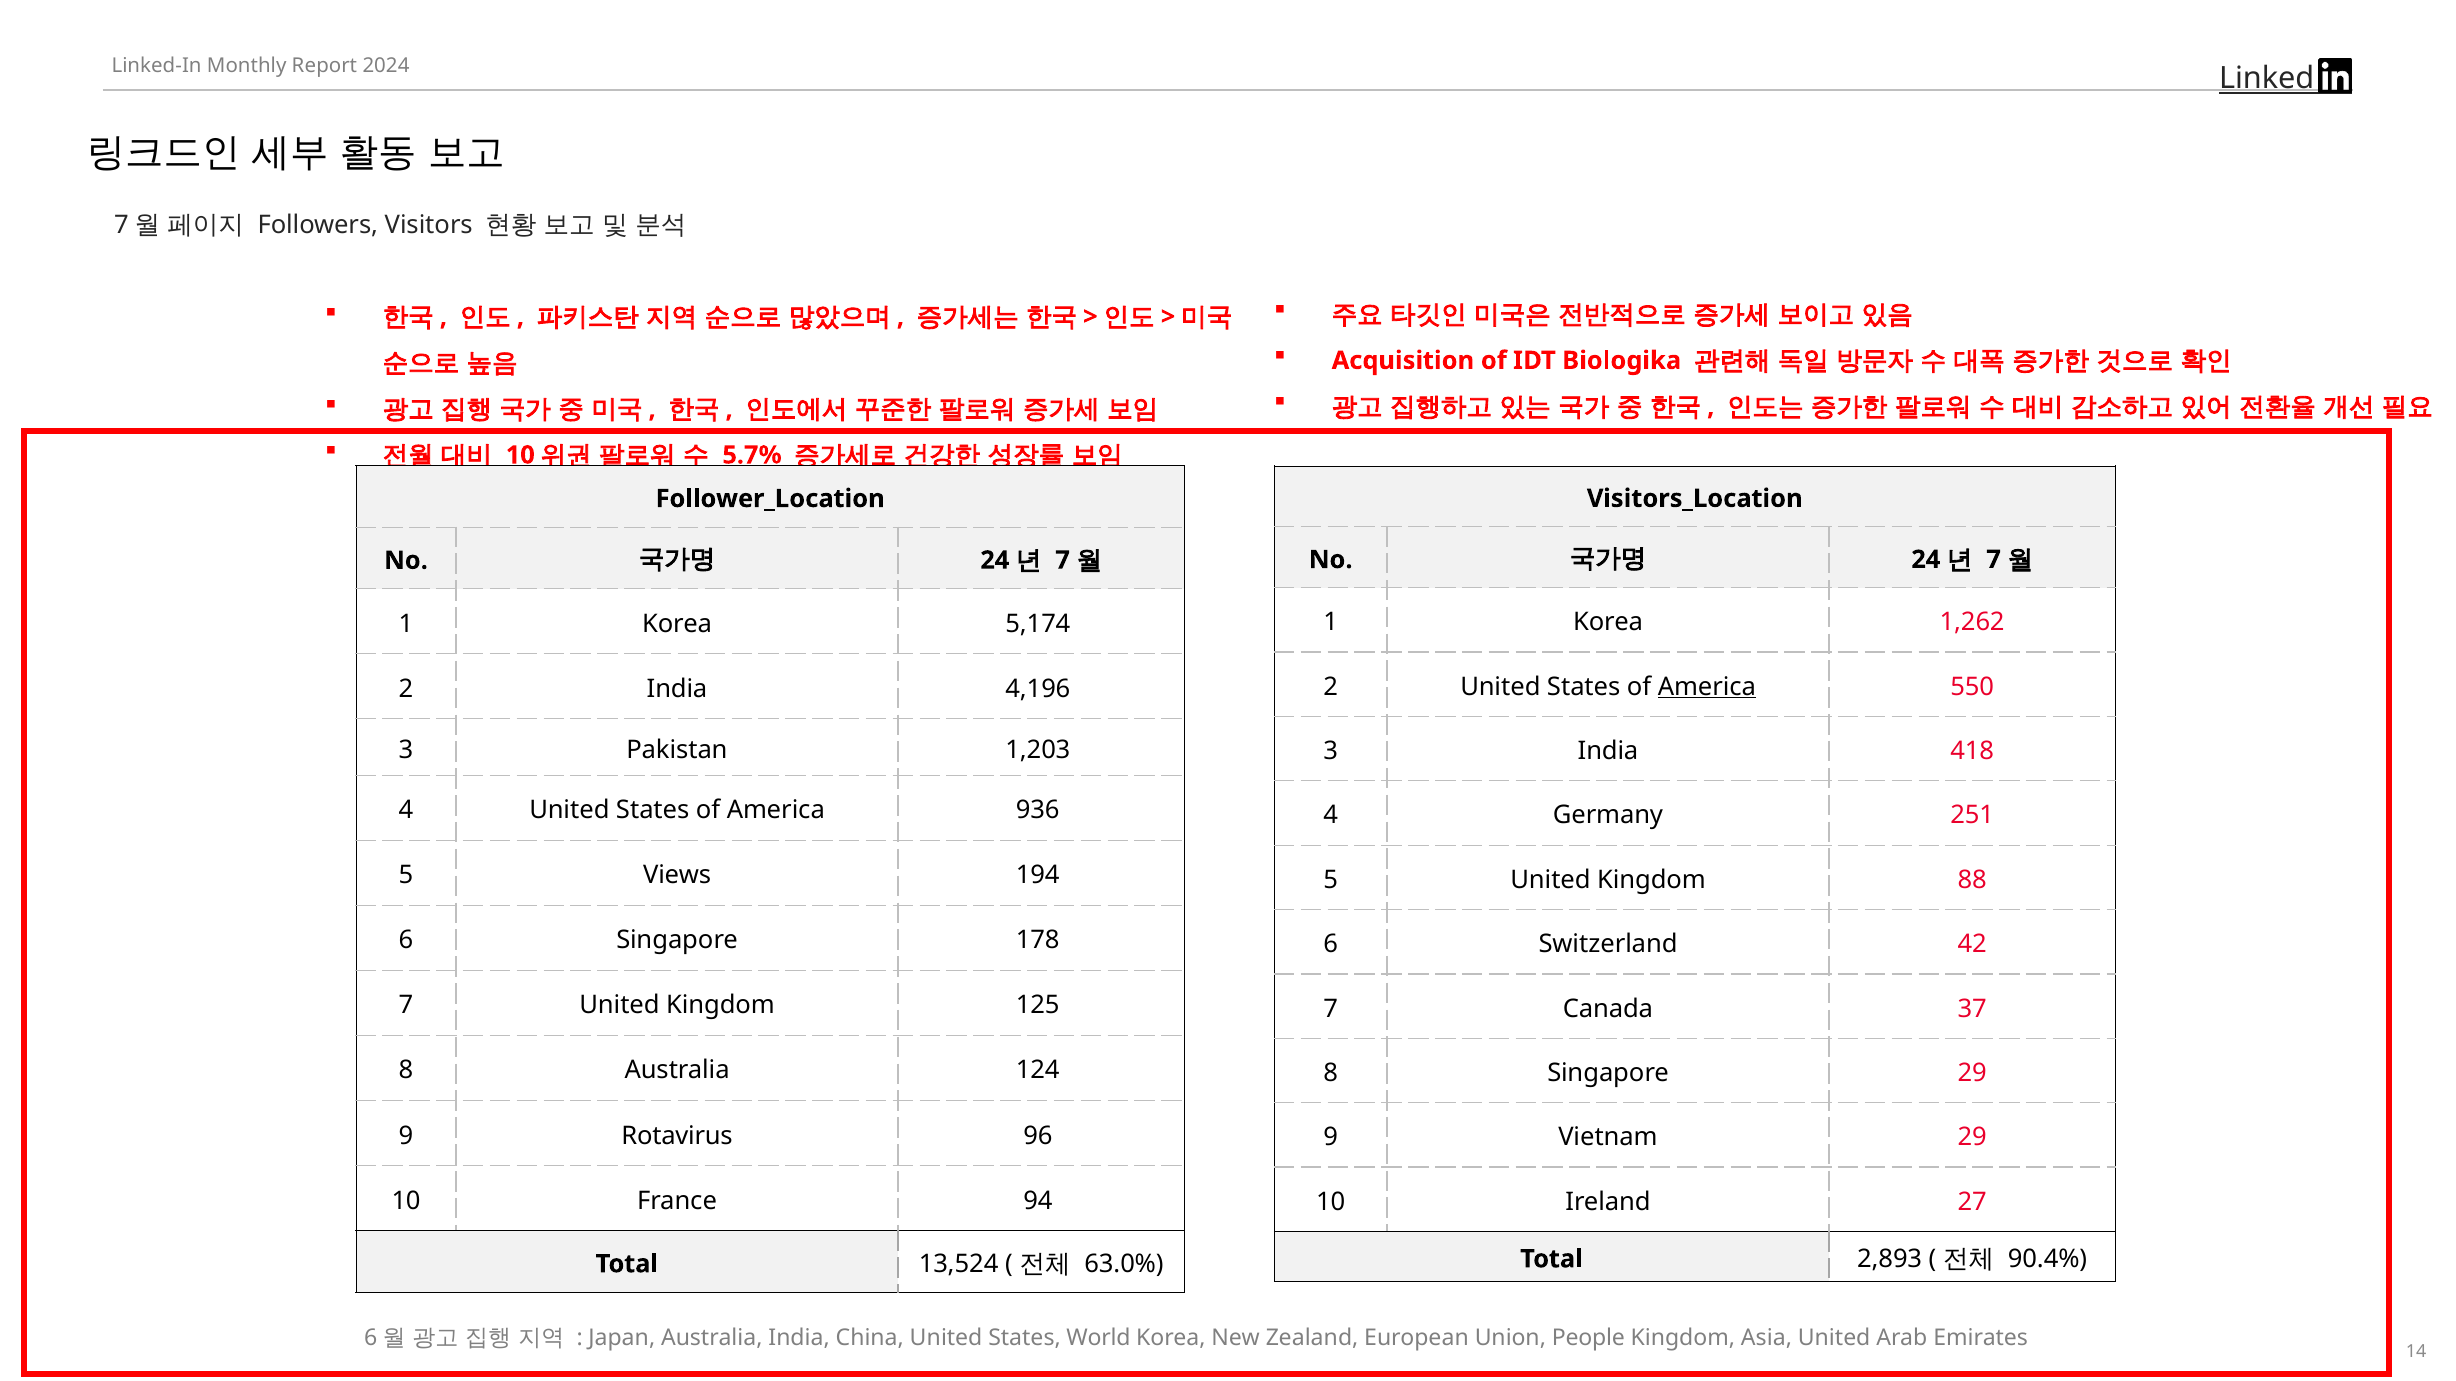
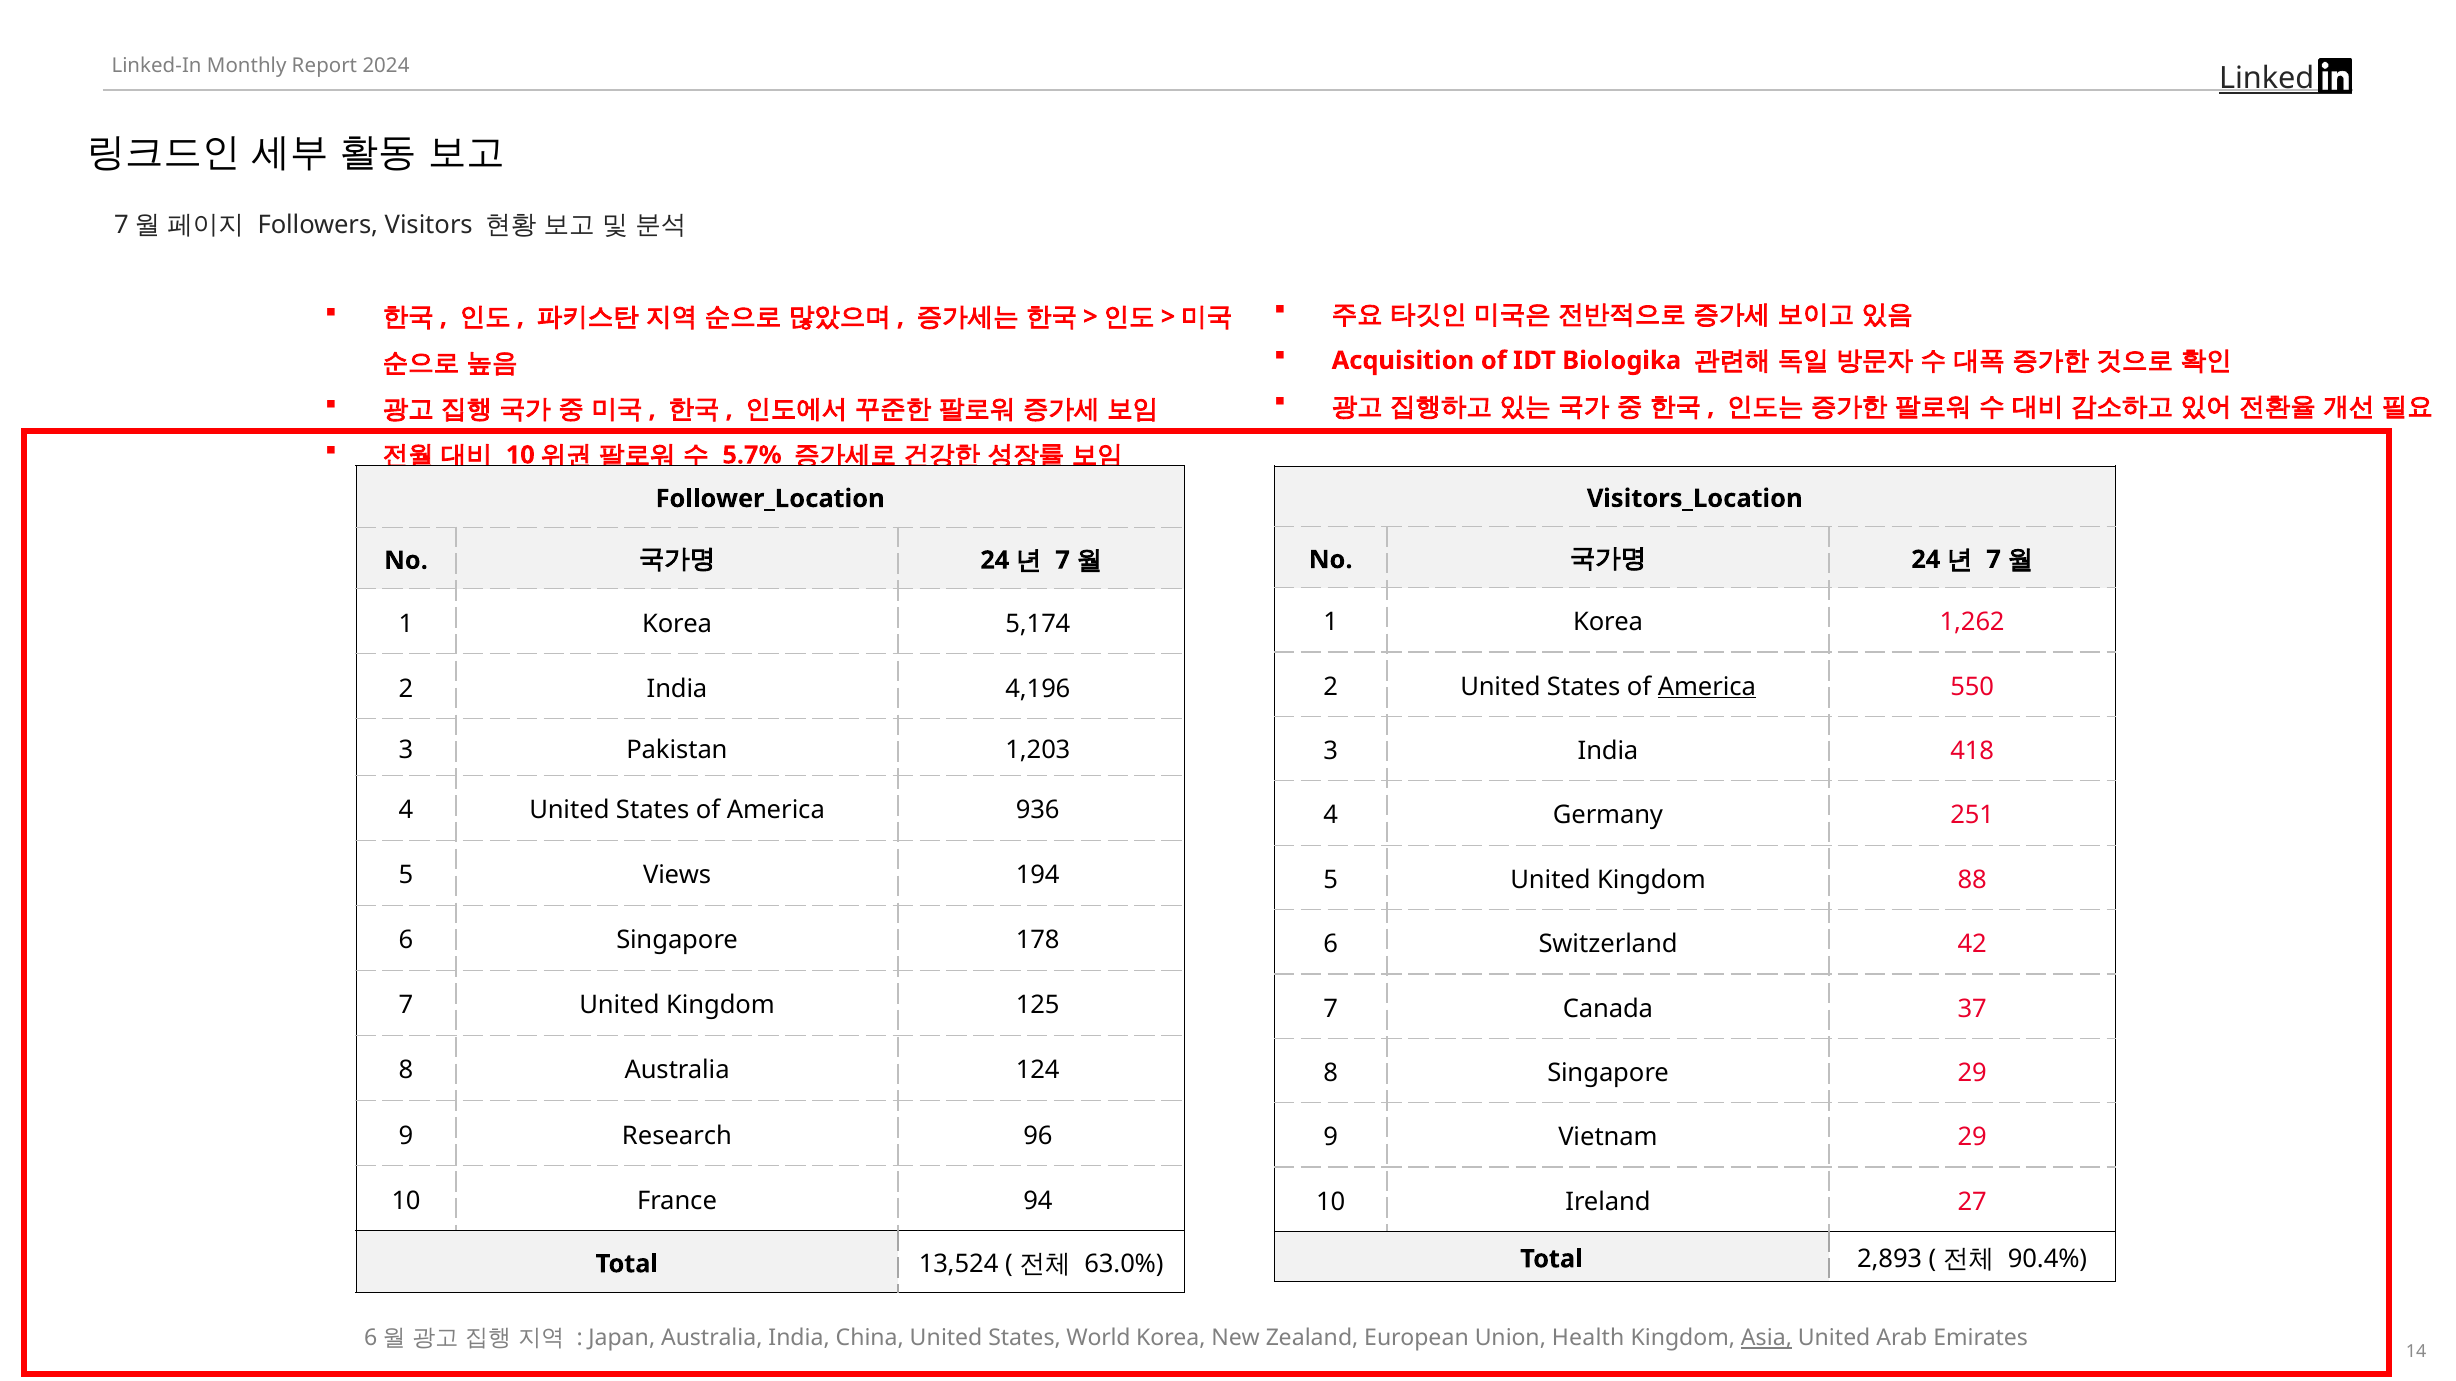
Rotavirus: Rotavirus -> Research (677, 1136)
People: People -> Health (1588, 1339)
Asia underline: none -> present (1766, 1339)
